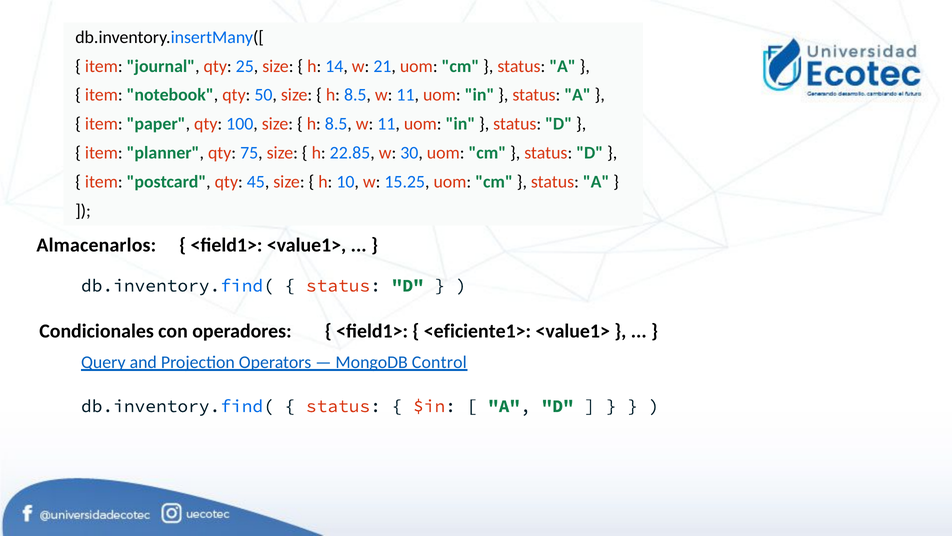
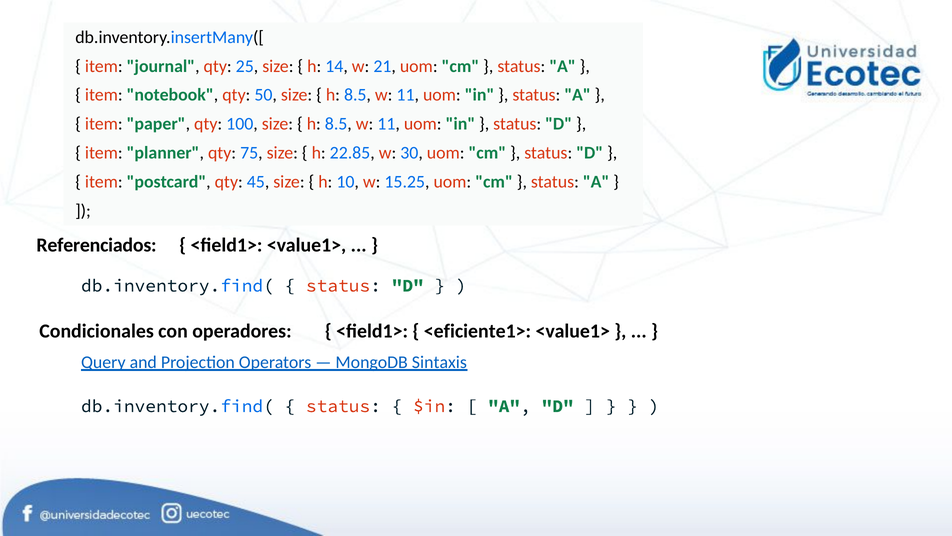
Almacenarlos: Almacenarlos -> Referenciados (97, 245)
Control: Control -> Sintaxis (439, 362)
